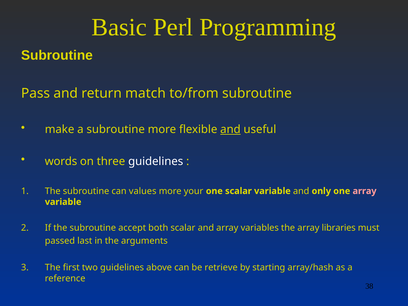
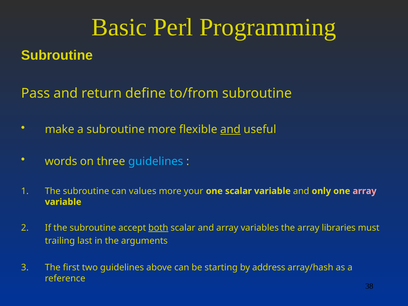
match: match -> define (146, 93)
guidelines colour: white -> light blue (156, 161)
both underline: none -> present (158, 228)
passed: passed -> trailing (60, 241)
retrieve: retrieve -> starting (221, 268)
starting: starting -> address (269, 268)
